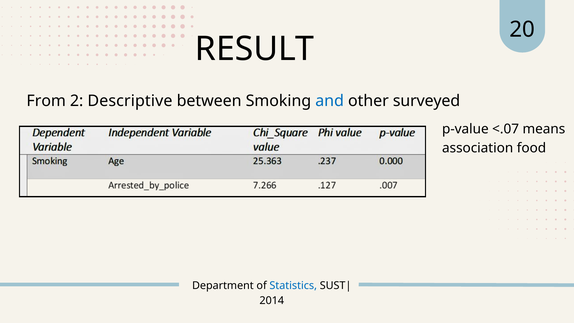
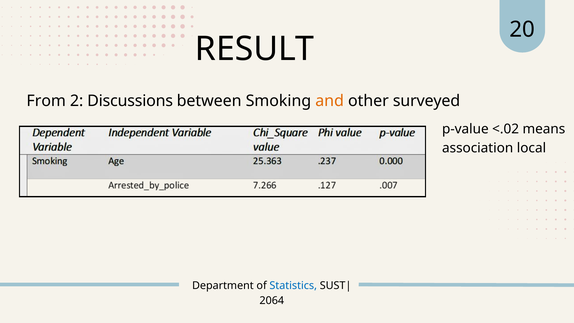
Descriptive: Descriptive -> Discussions (130, 101)
and colour: blue -> orange (330, 101)
<.07: <.07 -> <.02 (506, 129)
food: food -> local (531, 148)
2014: 2014 -> 2064 (272, 301)
